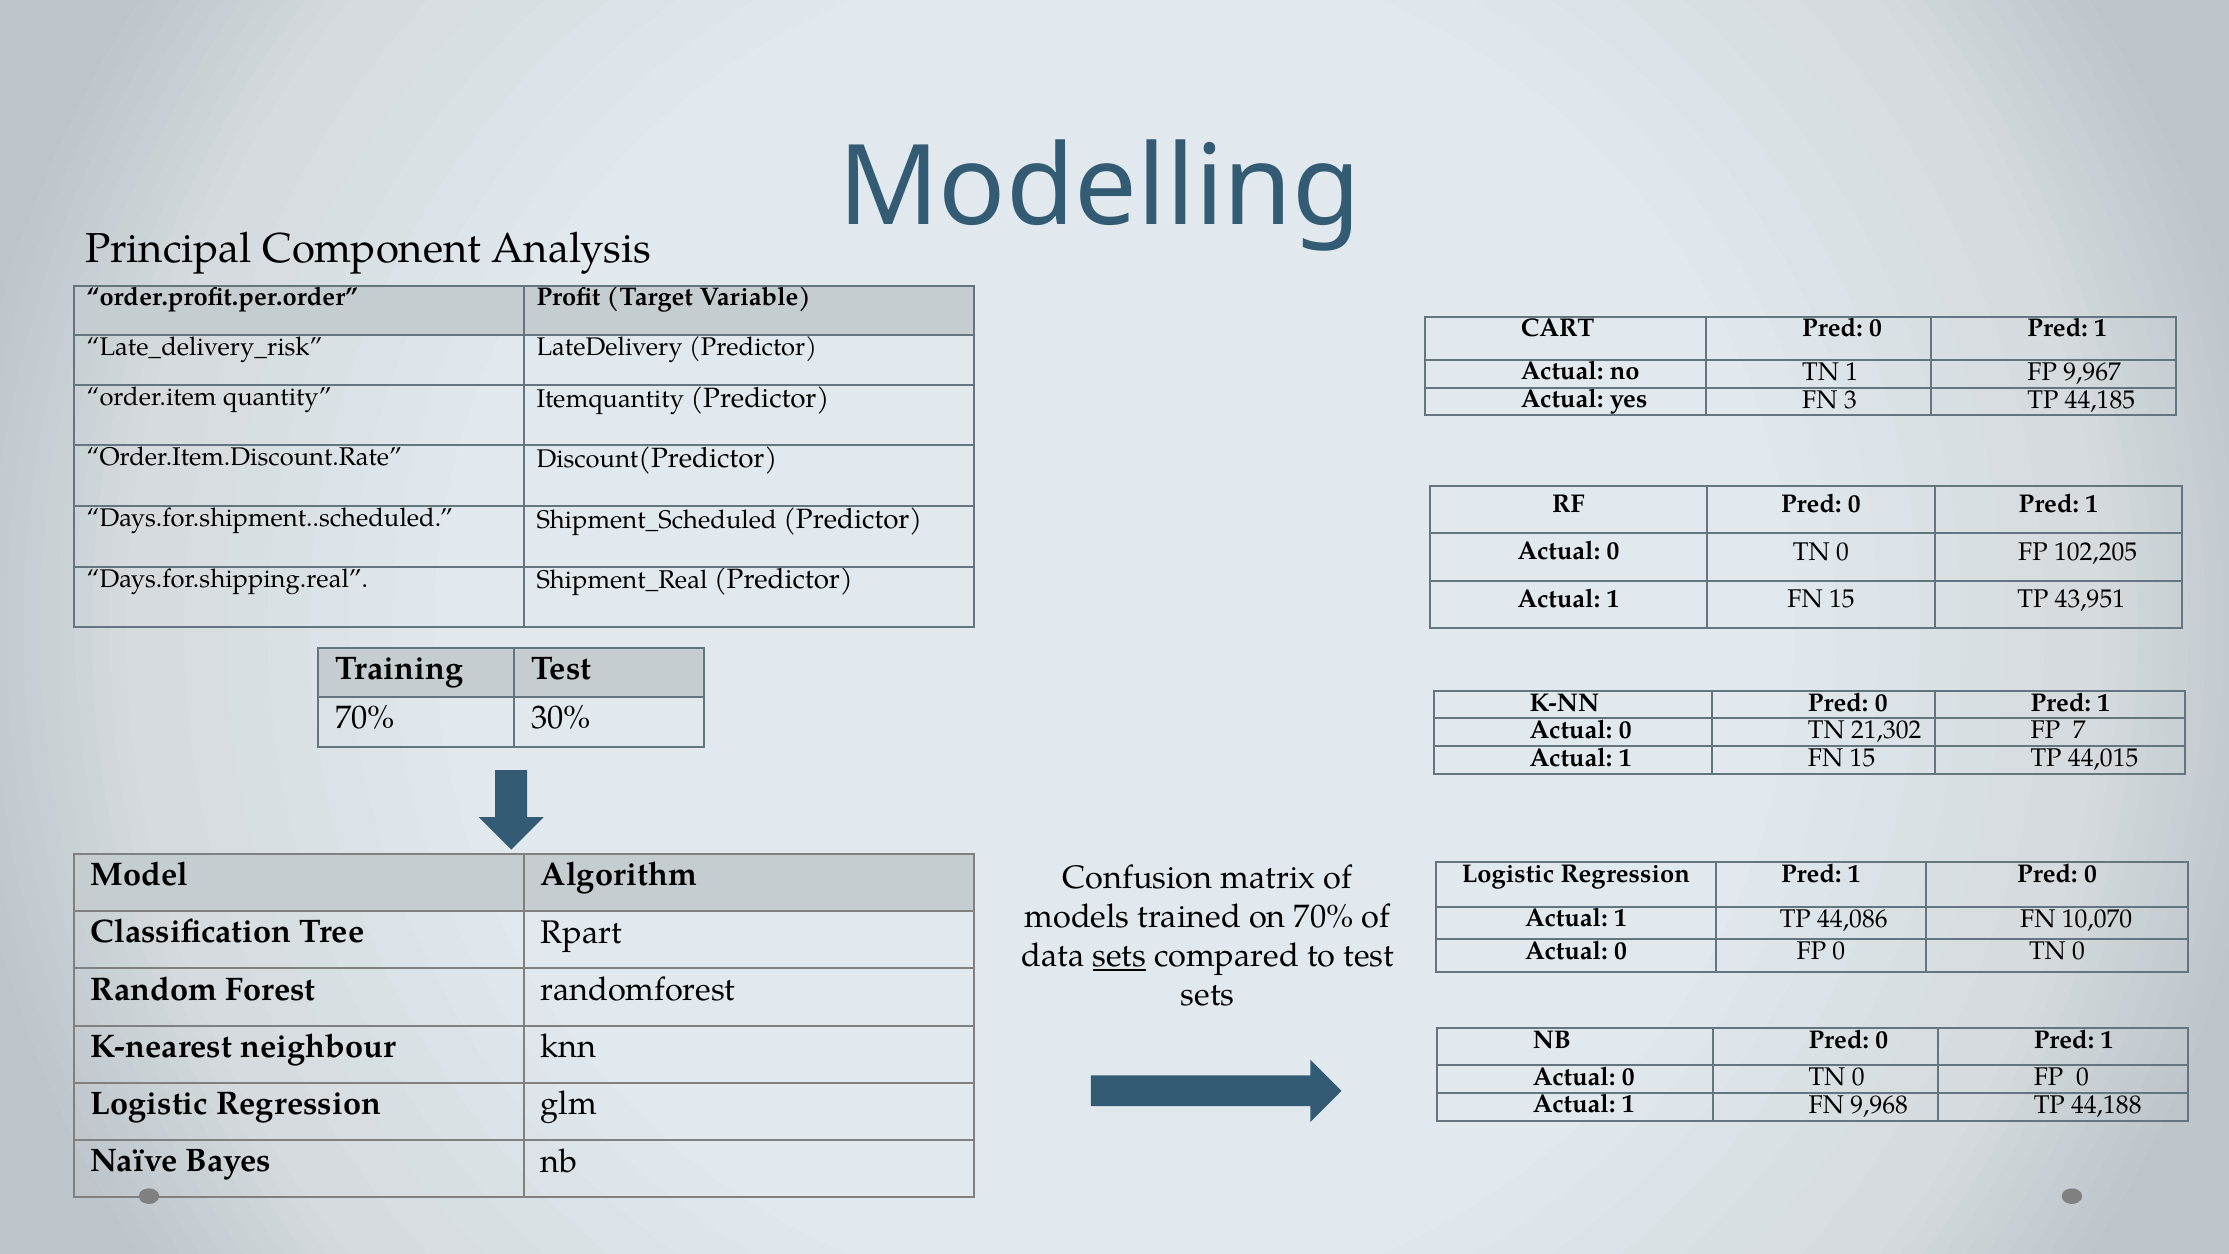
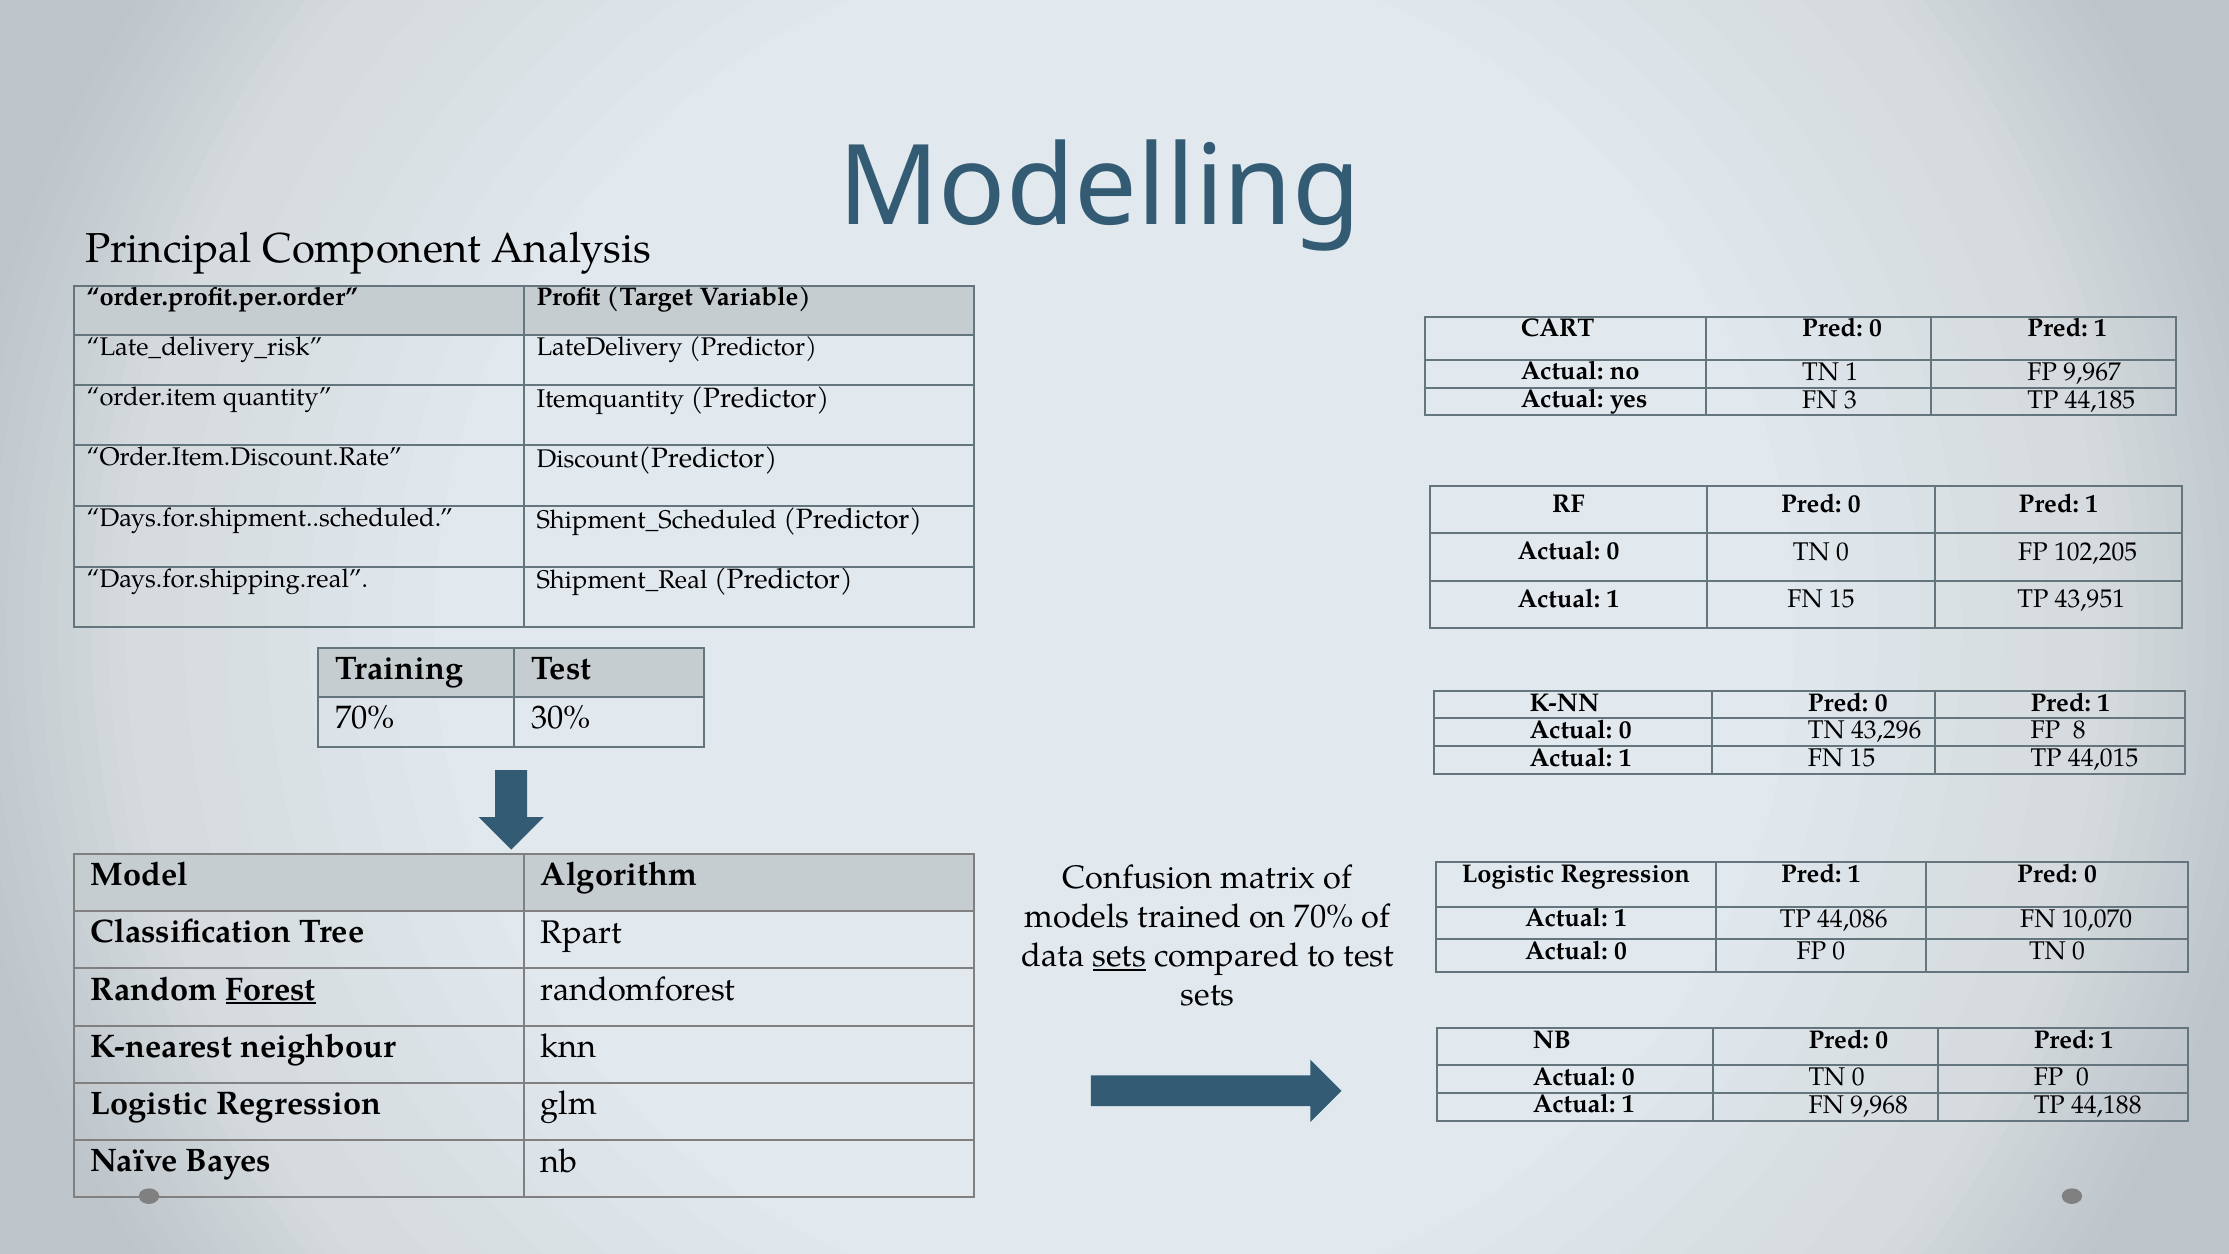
21,302: 21,302 -> 43,296 (1886, 730)
7: 7 -> 8 (2079, 730)
Forest underline: none -> present (271, 989)
